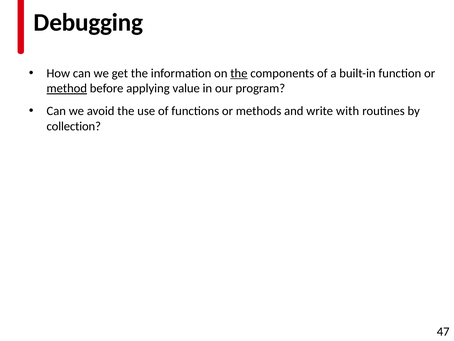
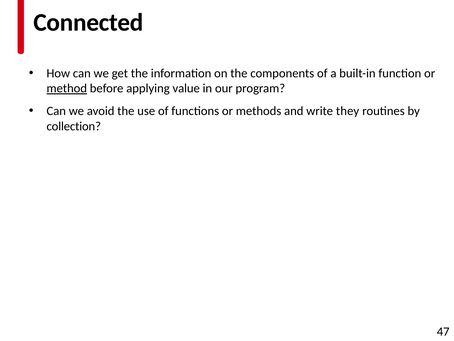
Debugging: Debugging -> Connected (88, 23)
the underline: present -> none (239, 73)
with: with -> they (348, 111)
